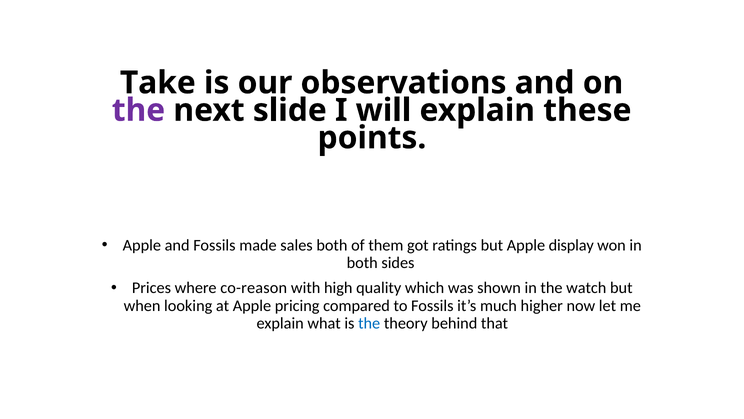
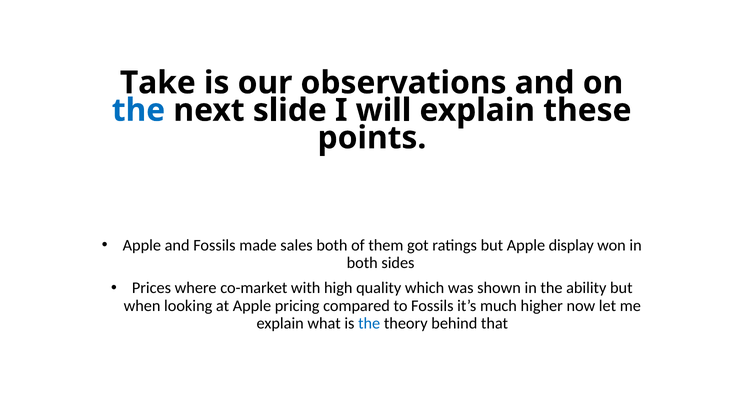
the colour: purple -> blue (138, 110)
co-reason: co-reason -> co-market (254, 288)
watch: watch -> ability (586, 288)
